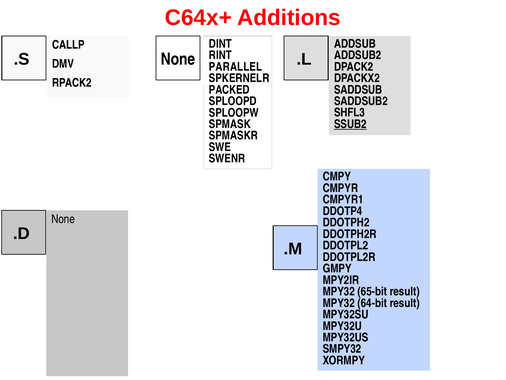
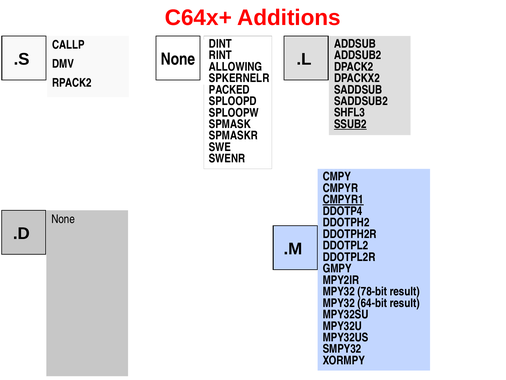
PARALLEL: PARALLEL -> ALLOWING (236, 67)
CMPYR1 underline: none -> present (343, 199)
65-bit: 65-bit -> 78-bit (372, 291)
